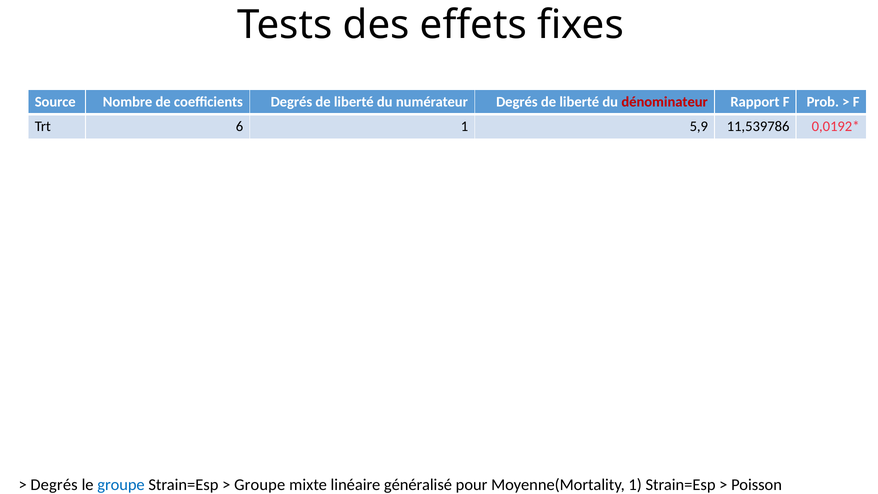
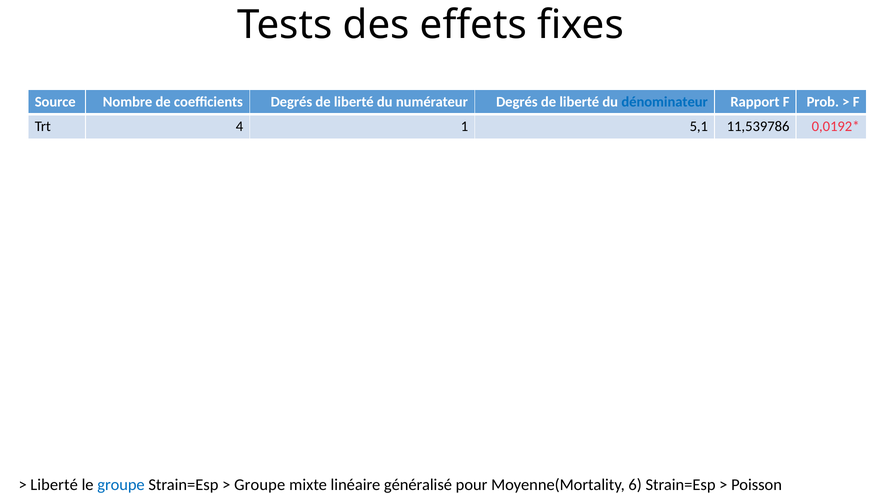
dénominateur colour: red -> blue (665, 102)
6: 6 -> 4 (239, 127)
5,9: 5,9 -> 5,1 (699, 127)
Degrés: Degrés -> Liberté (54, 485)
Moyenne(Mortality 1: 1 -> 6 (635, 485)
